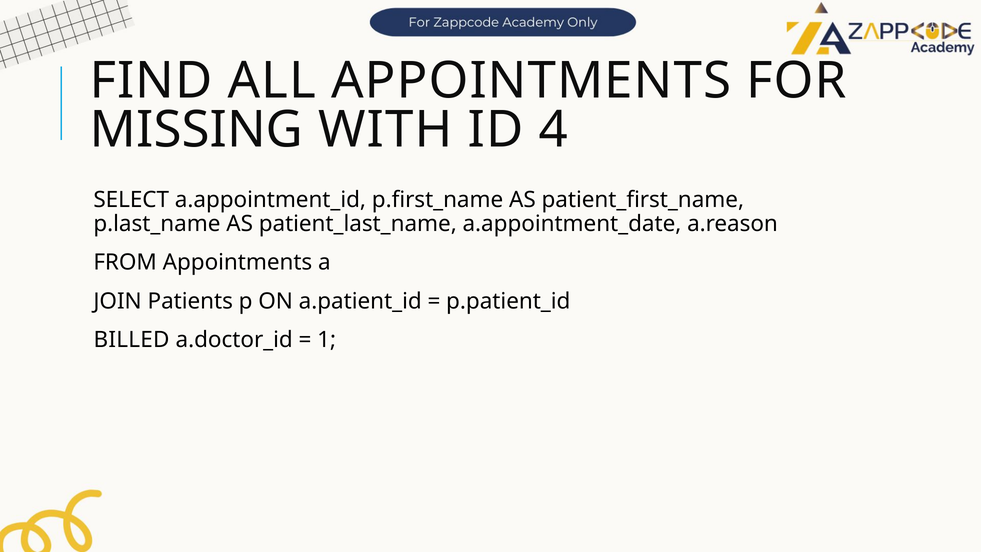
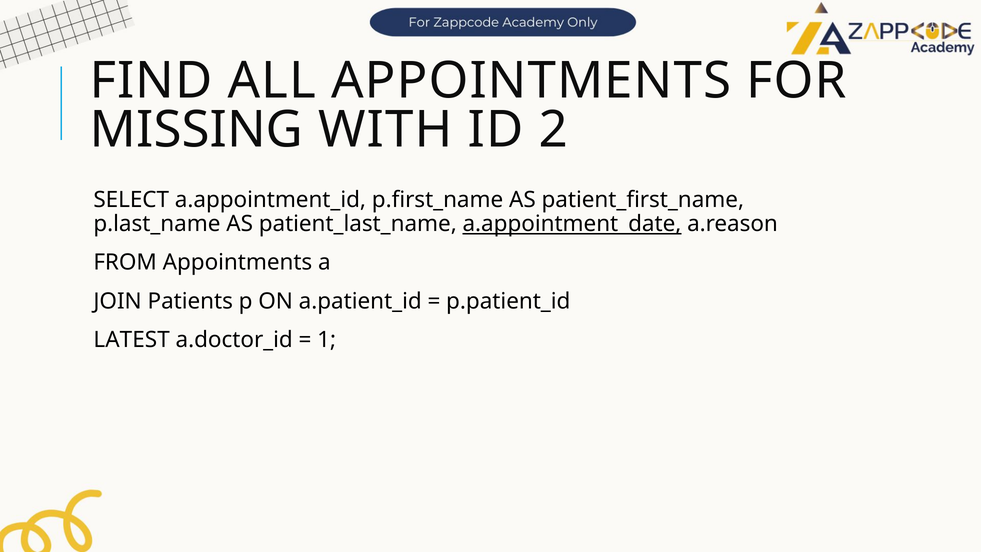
4: 4 -> 2 (553, 130)
a.appointment_date underline: none -> present (572, 224)
BILLED: BILLED -> LATEST (132, 340)
